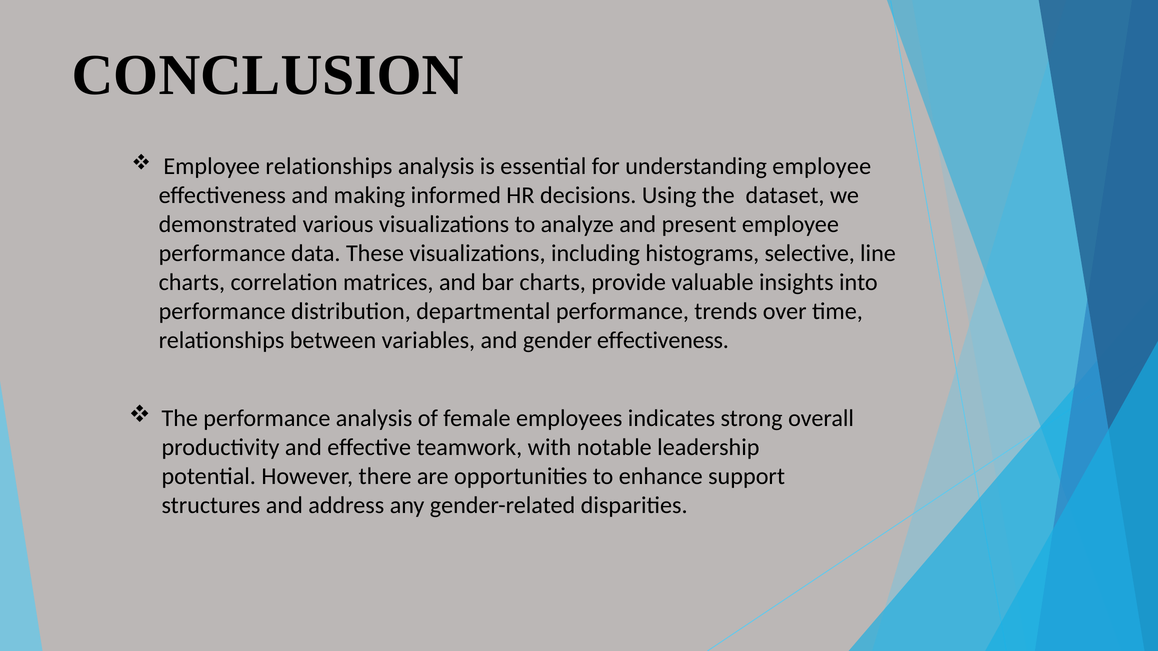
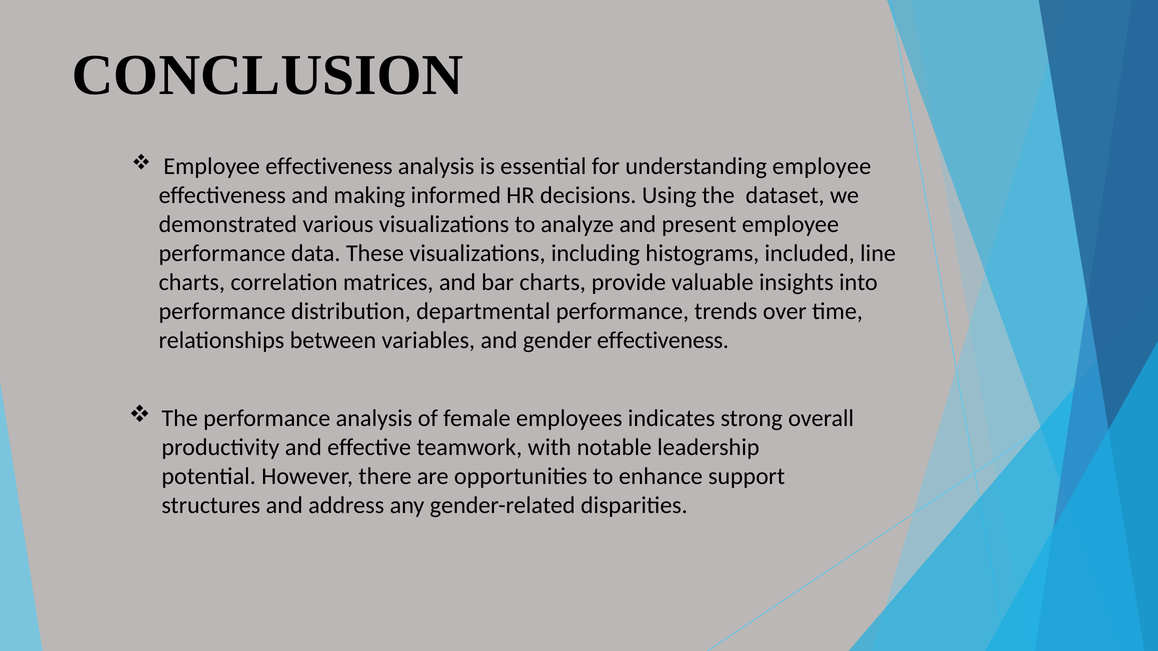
relationships: relationships -> effectiveness (329, 167)
selective: selective -> included (810, 254)
